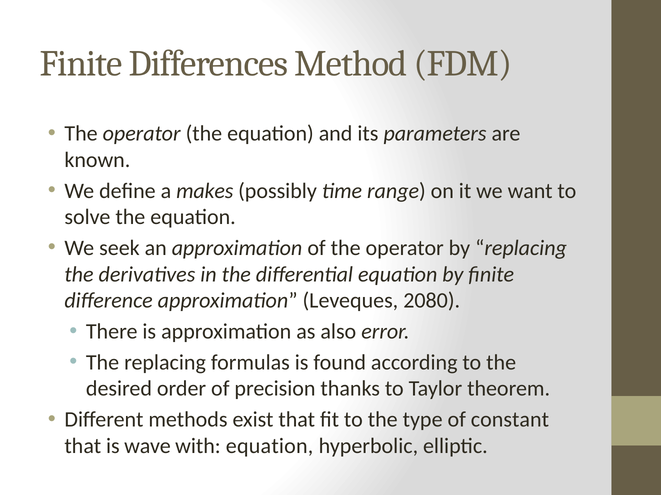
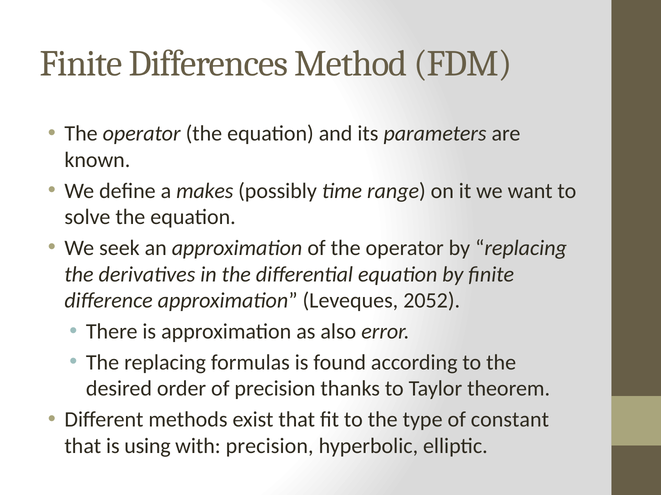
2080: 2080 -> 2052 (432, 301)
wave: wave -> using (148, 447)
with equation: equation -> precision (270, 447)
